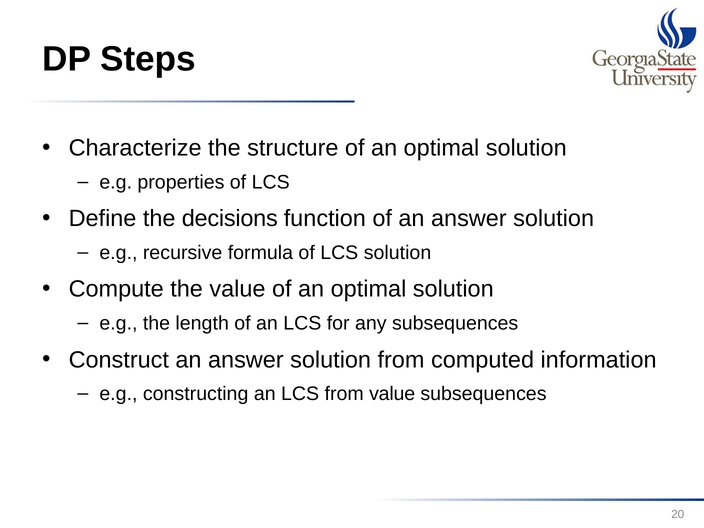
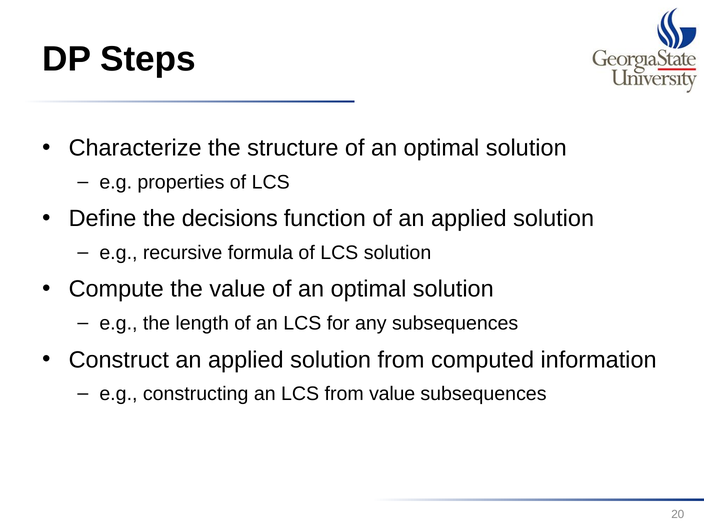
of an answer: answer -> applied (469, 219)
Construct an answer: answer -> applied (246, 360)
